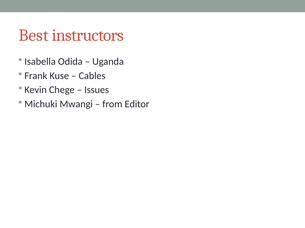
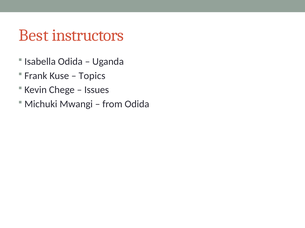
Cables: Cables -> Topics (92, 76)
from Editor: Editor -> Odida (137, 104)
